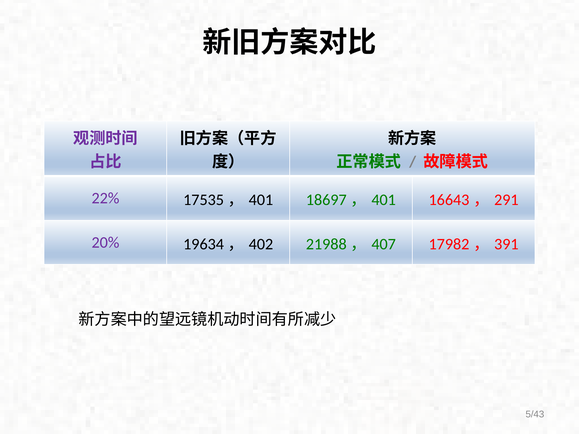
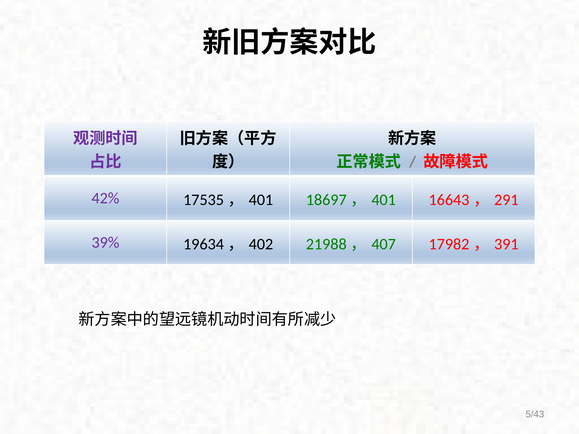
22%: 22% -> 42% (105, 198)
20%: 20% -> 39% (105, 243)
